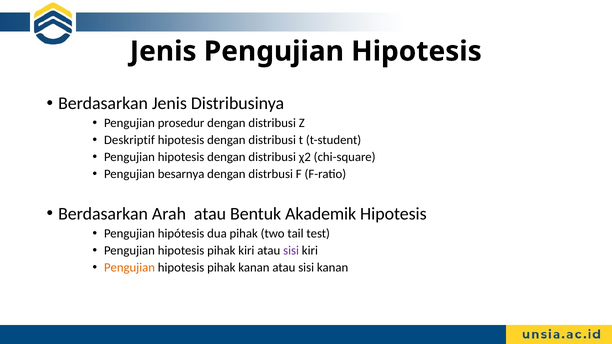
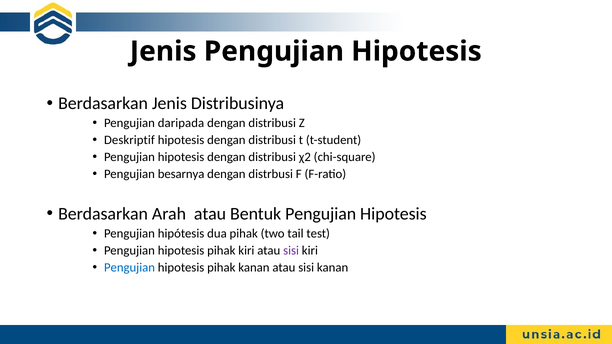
prosedur: prosedur -> daripada (181, 123)
Bentuk Akademik: Akademik -> Pengujian (321, 214)
Pengujian colour: orange -> blue (129, 268)
